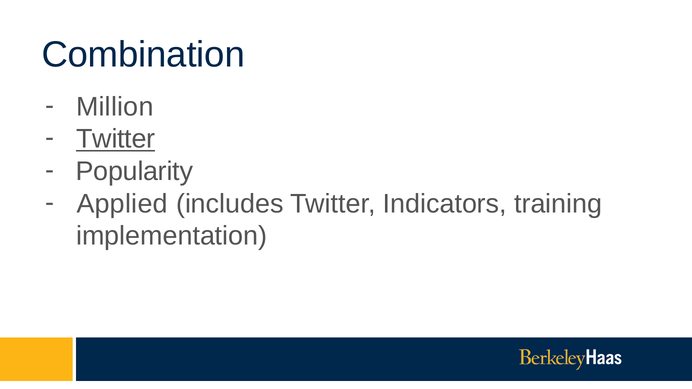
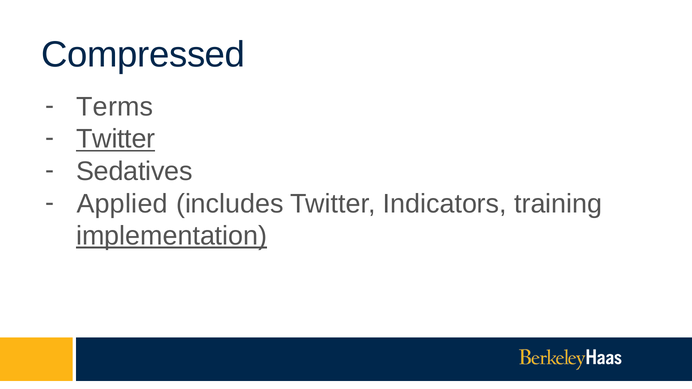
Combination: Combination -> Compressed (143, 55)
Million: Million -> Terms (115, 107)
Popularity: Popularity -> Sedatives (134, 171)
implementation underline: none -> present (172, 236)
